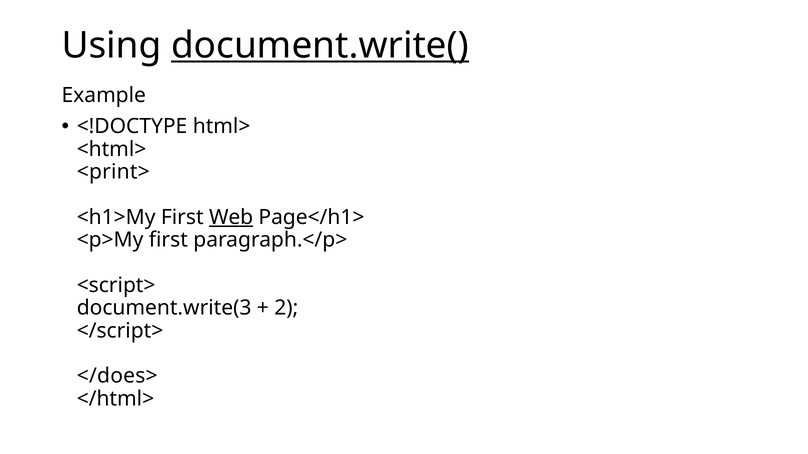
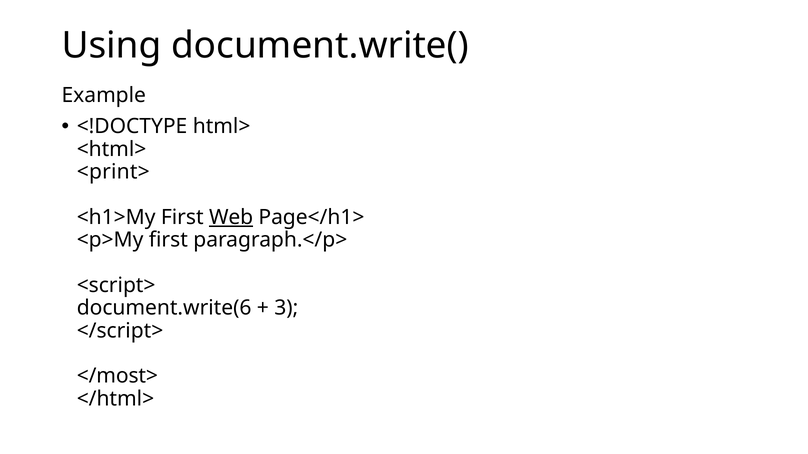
document.write( underline: present -> none (320, 46)
document.write(3: document.write(3 -> document.write(6 (164, 308)
2: 2 -> 3 (286, 308)
</does>: </does> -> </most> (117, 376)
